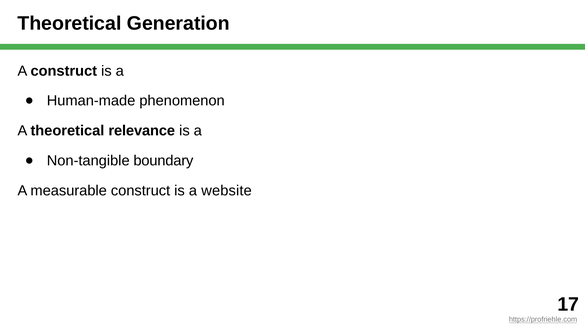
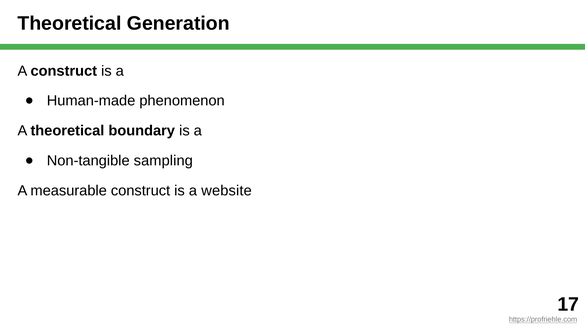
relevance: relevance -> boundary (142, 131)
boundary: boundary -> sampling (163, 161)
